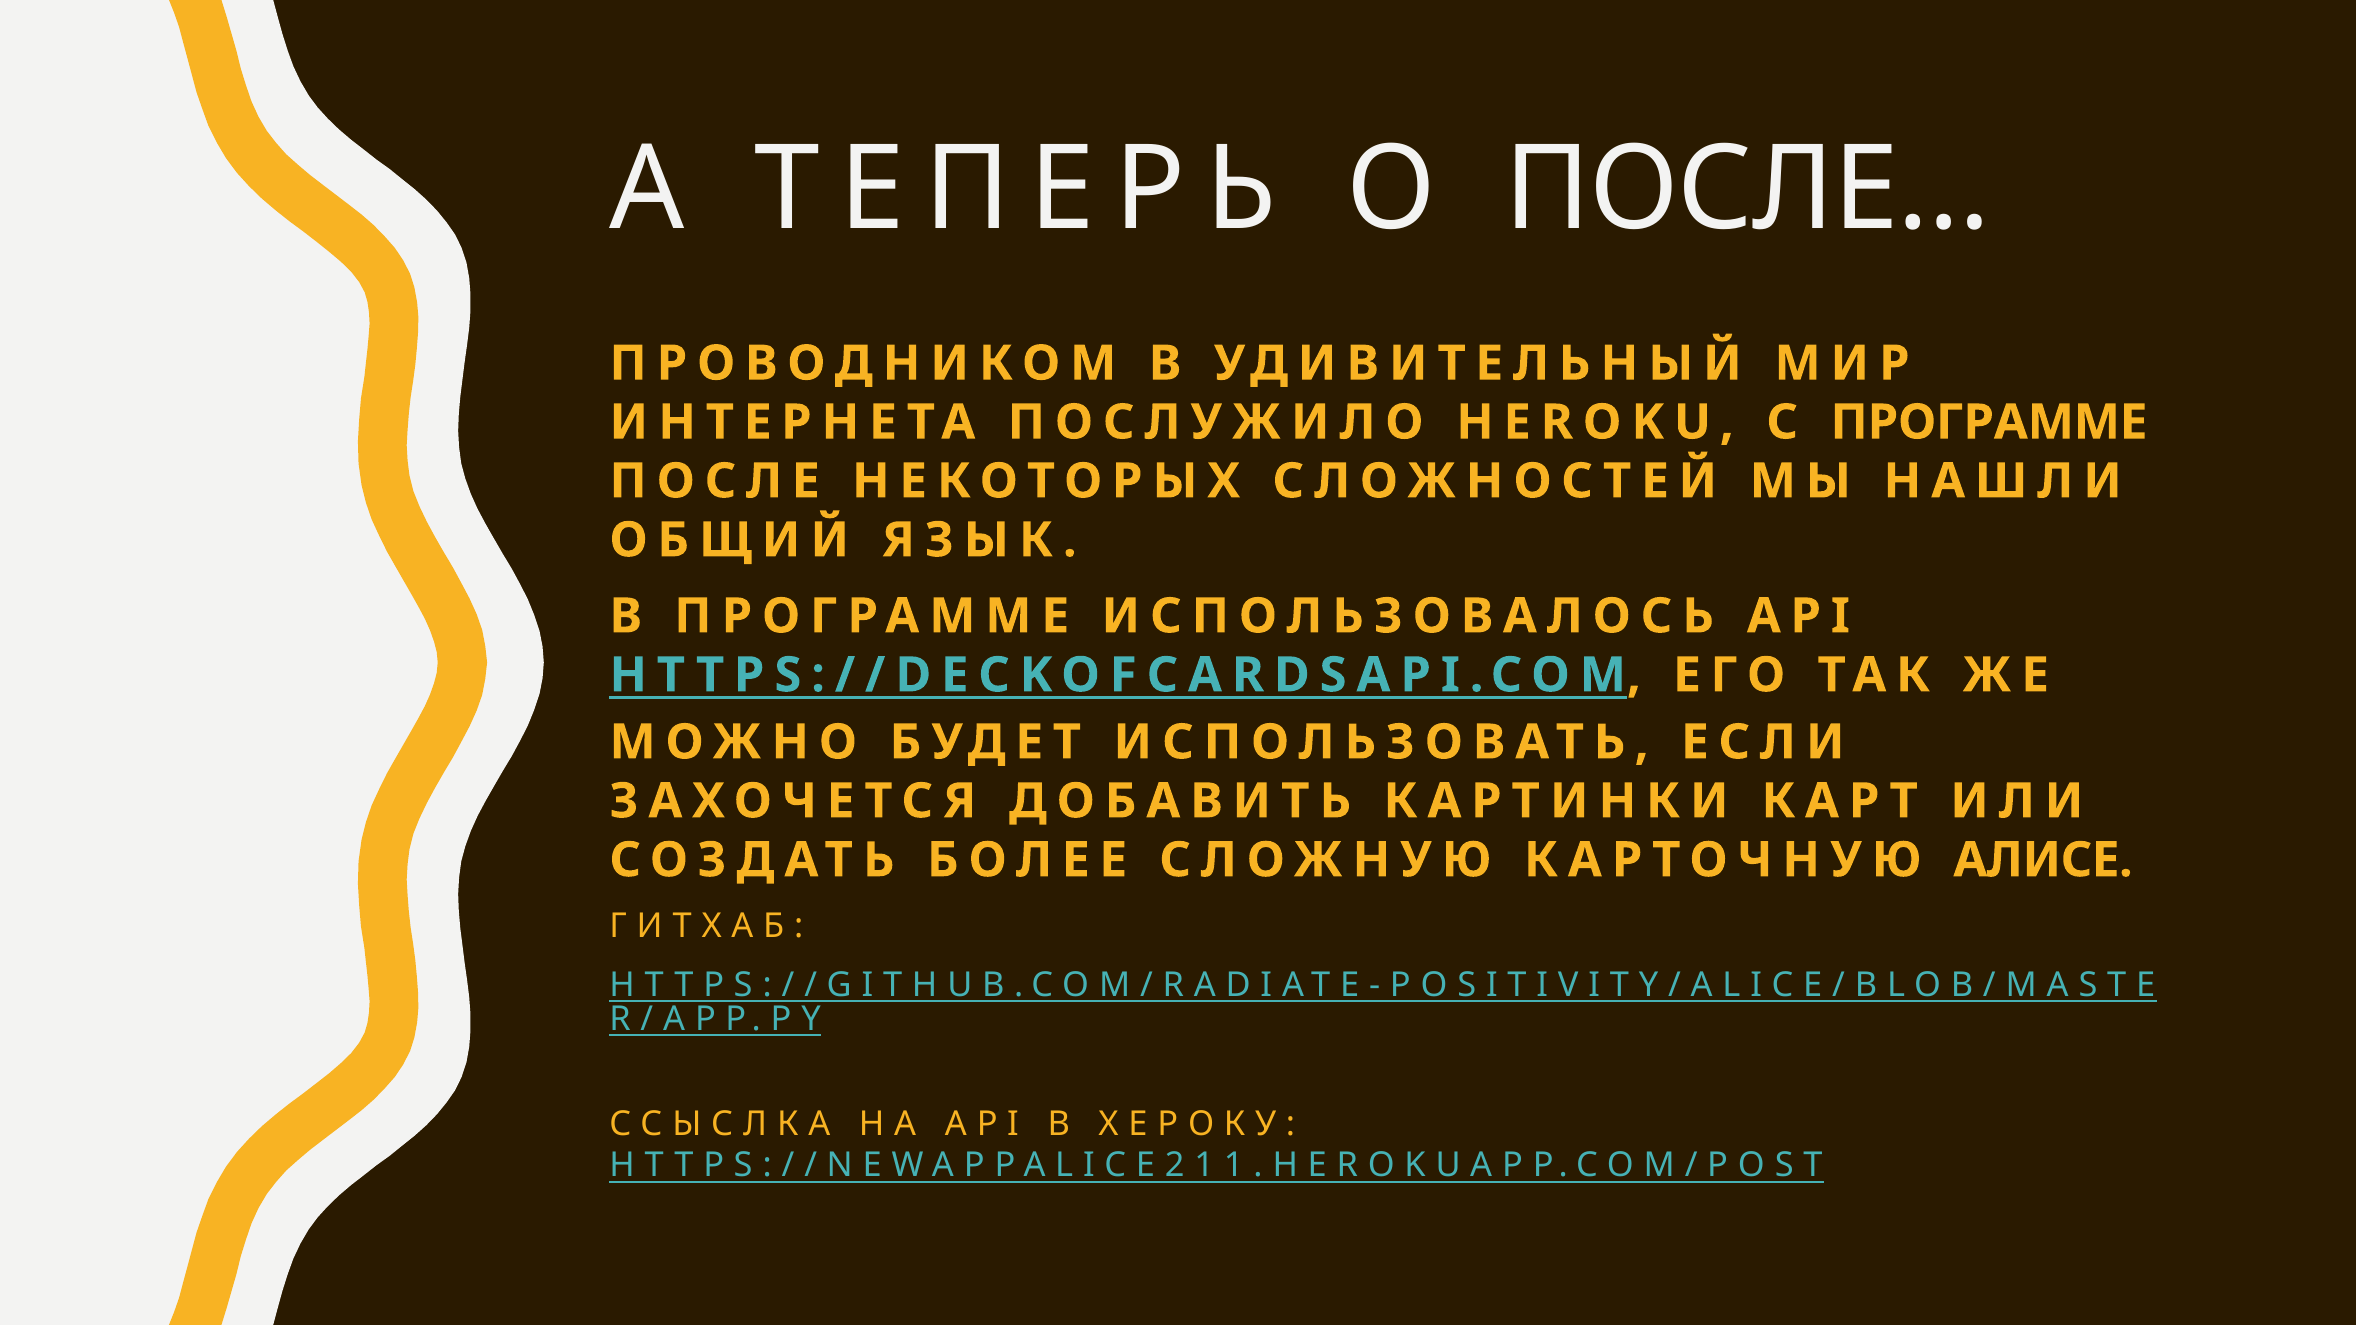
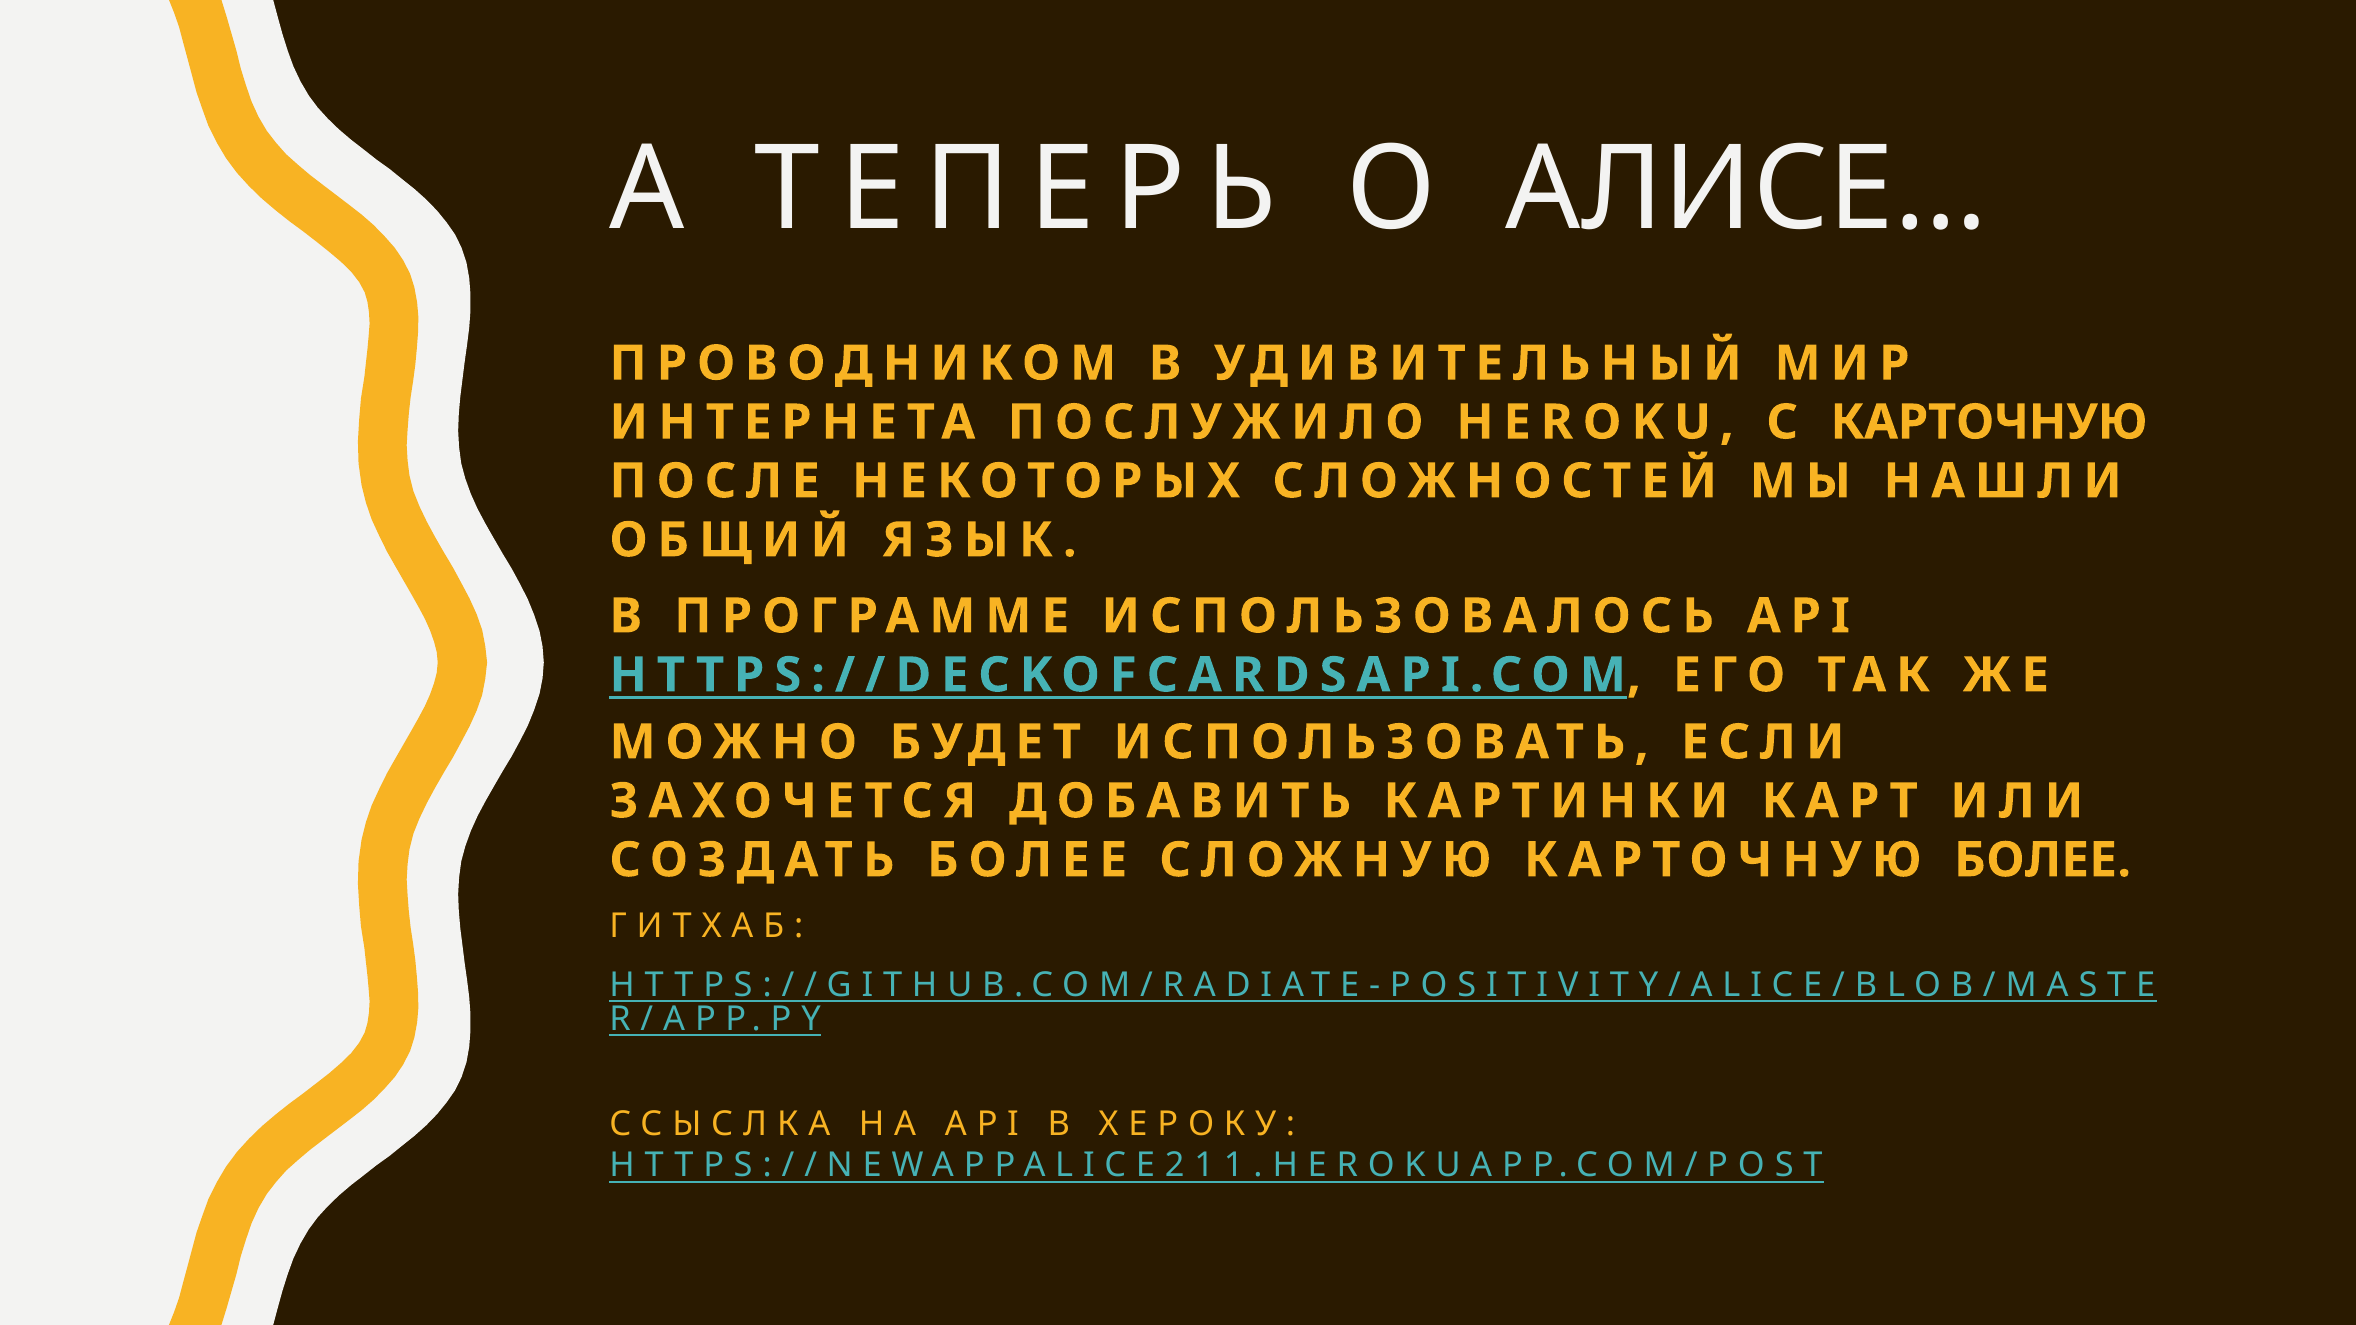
ПОСЛЕ…: ПОСЛЕ… -> АЛИСЕ… (1747, 190)
С ПРОГРАММЕ: ПРОГРАММЕ -> КАРТОЧНУЮ (1989, 422)
КАРТОЧНУЮ АЛИСЕ: АЛИСЕ -> БОЛЕЕ (2043, 860)
